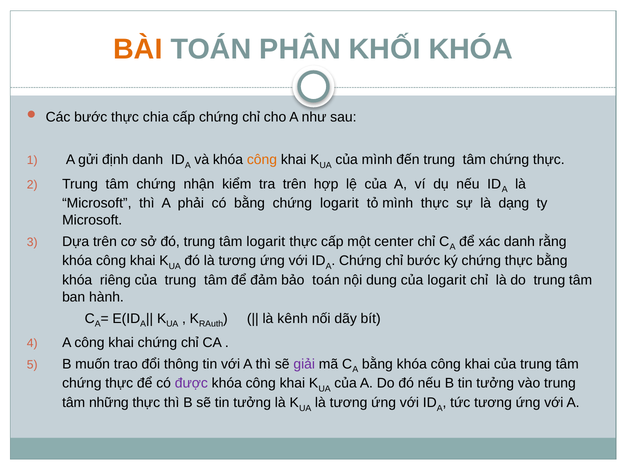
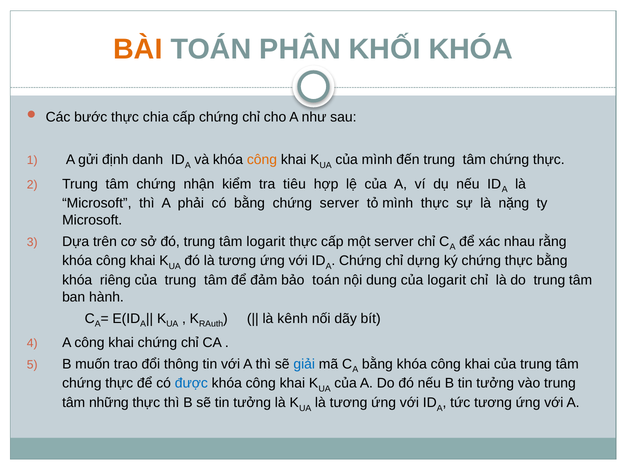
tra trên: trên -> tiêu (294, 184)
chứng logarit: logarit -> server (339, 204)
dạng: dạng -> nặng (514, 204)
một center: center -> server (394, 242)
xác danh: danh -> nhau (519, 242)
chỉ bước: bước -> dựng (423, 261)
giải colour: purple -> blue (304, 364)
được colour: purple -> blue (191, 384)
